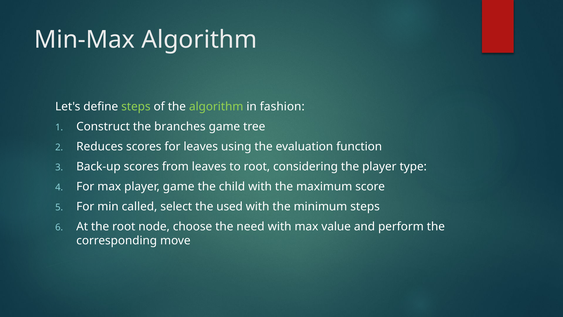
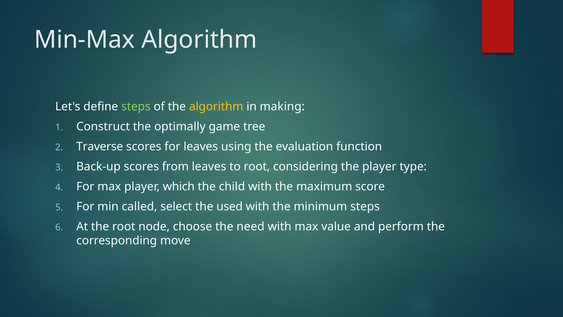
algorithm colour: light green -> yellow (216, 107)
fashion: fashion -> making (282, 107)
branches: branches -> optimally (180, 127)
Reduces: Reduces -> Traverse (100, 147)
player game: game -> which (179, 186)
